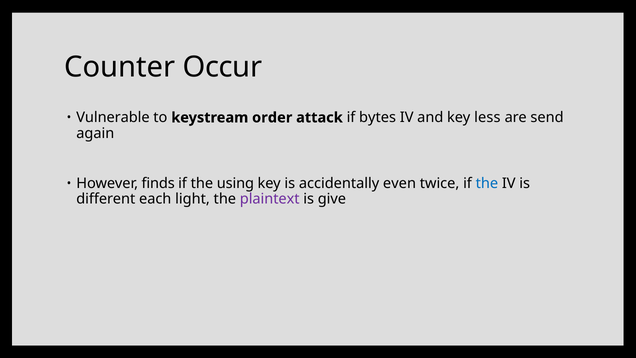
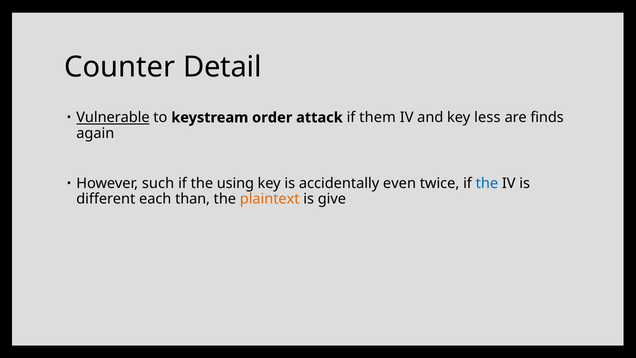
Occur: Occur -> Detail (222, 67)
Vulnerable underline: none -> present (113, 117)
bytes: bytes -> them (378, 117)
send: send -> finds (547, 117)
finds: finds -> such (158, 183)
light: light -> than (193, 199)
plaintext colour: purple -> orange (270, 199)
